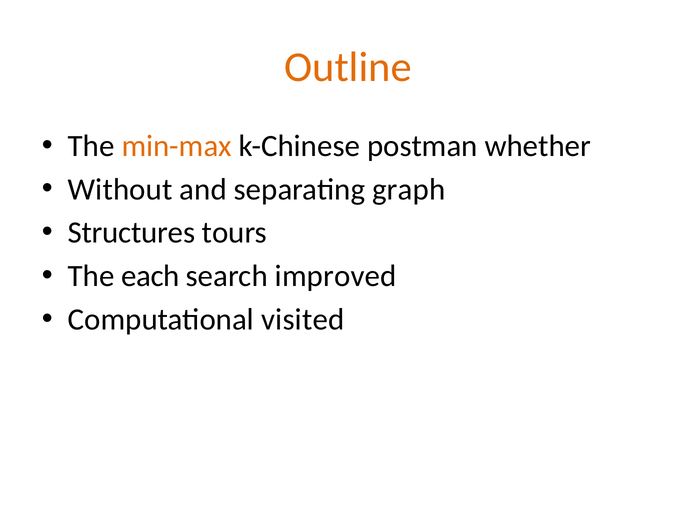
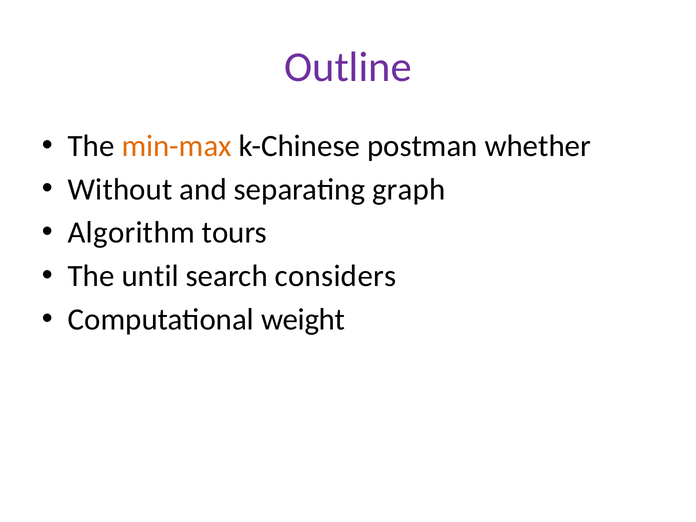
Outline colour: orange -> purple (348, 67)
Structures: Structures -> Algorithm (131, 233)
each: each -> until (150, 276)
improved: improved -> considers (336, 276)
visited: visited -> weight (303, 319)
